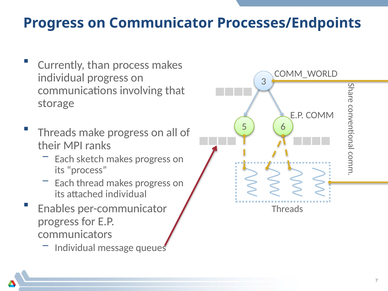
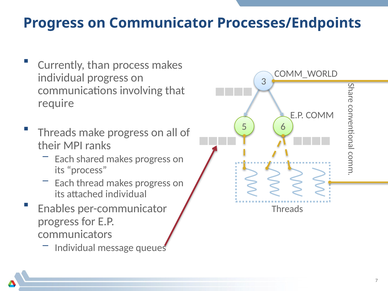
storage: storage -> require (56, 103)
sketch: sketch -> shared (90, 159)
